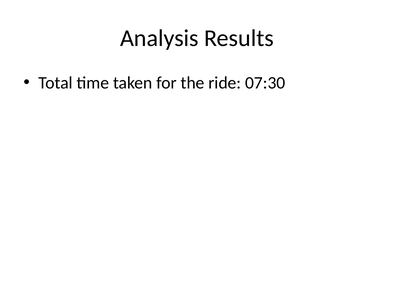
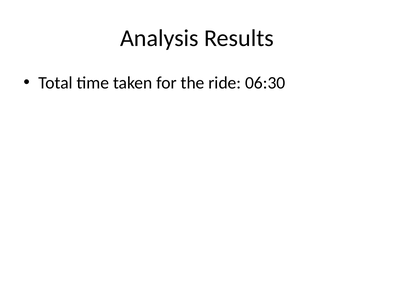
07:30: 07:30 -> 06:30 (265, 83)
